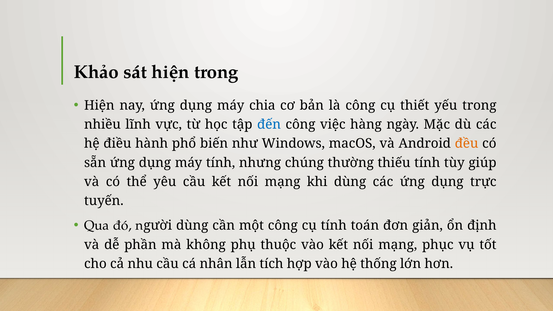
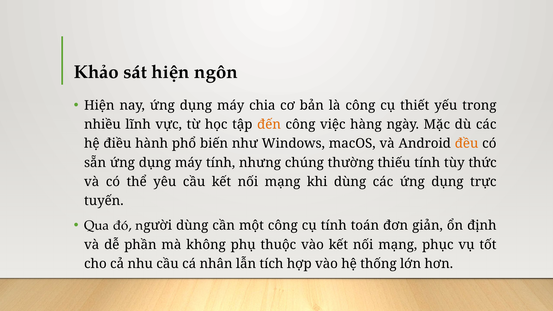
hiện trong: trong -> ngôn (216, 72)
đến colour: blue -> orange (269, 125)
giúp: giúp -> thức (483, 163)
